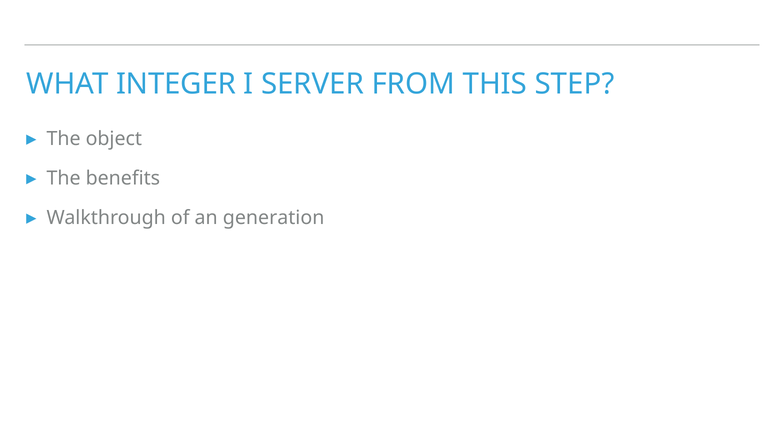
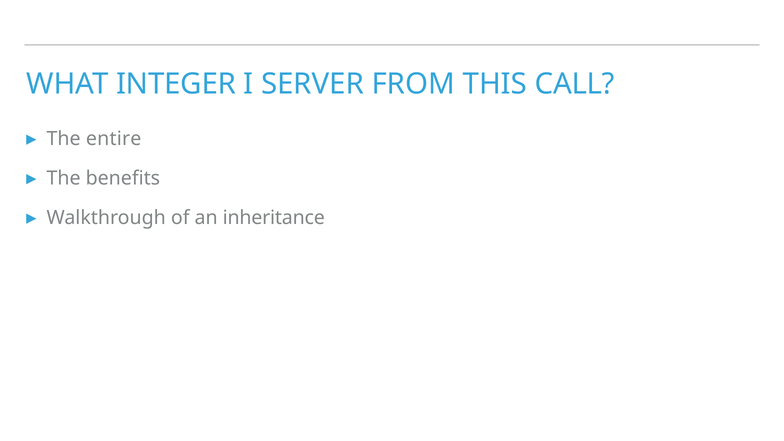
STEP: STEP -> CALL (575, 84)
object: object -> entire (114, 139)
generation: generation -> inheritance (274, 218)
